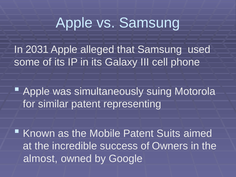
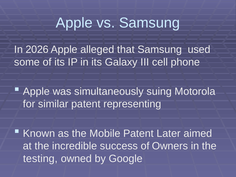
2031: 2031 -> 2026 (37, 49)
Suits: Suits -> Later (169, 133)
almost: almost -> testing (40, 159)
